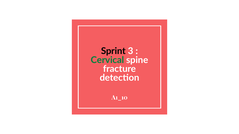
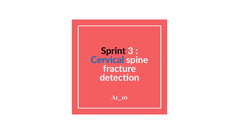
Cervical colour: green -> blue (107, 60)
